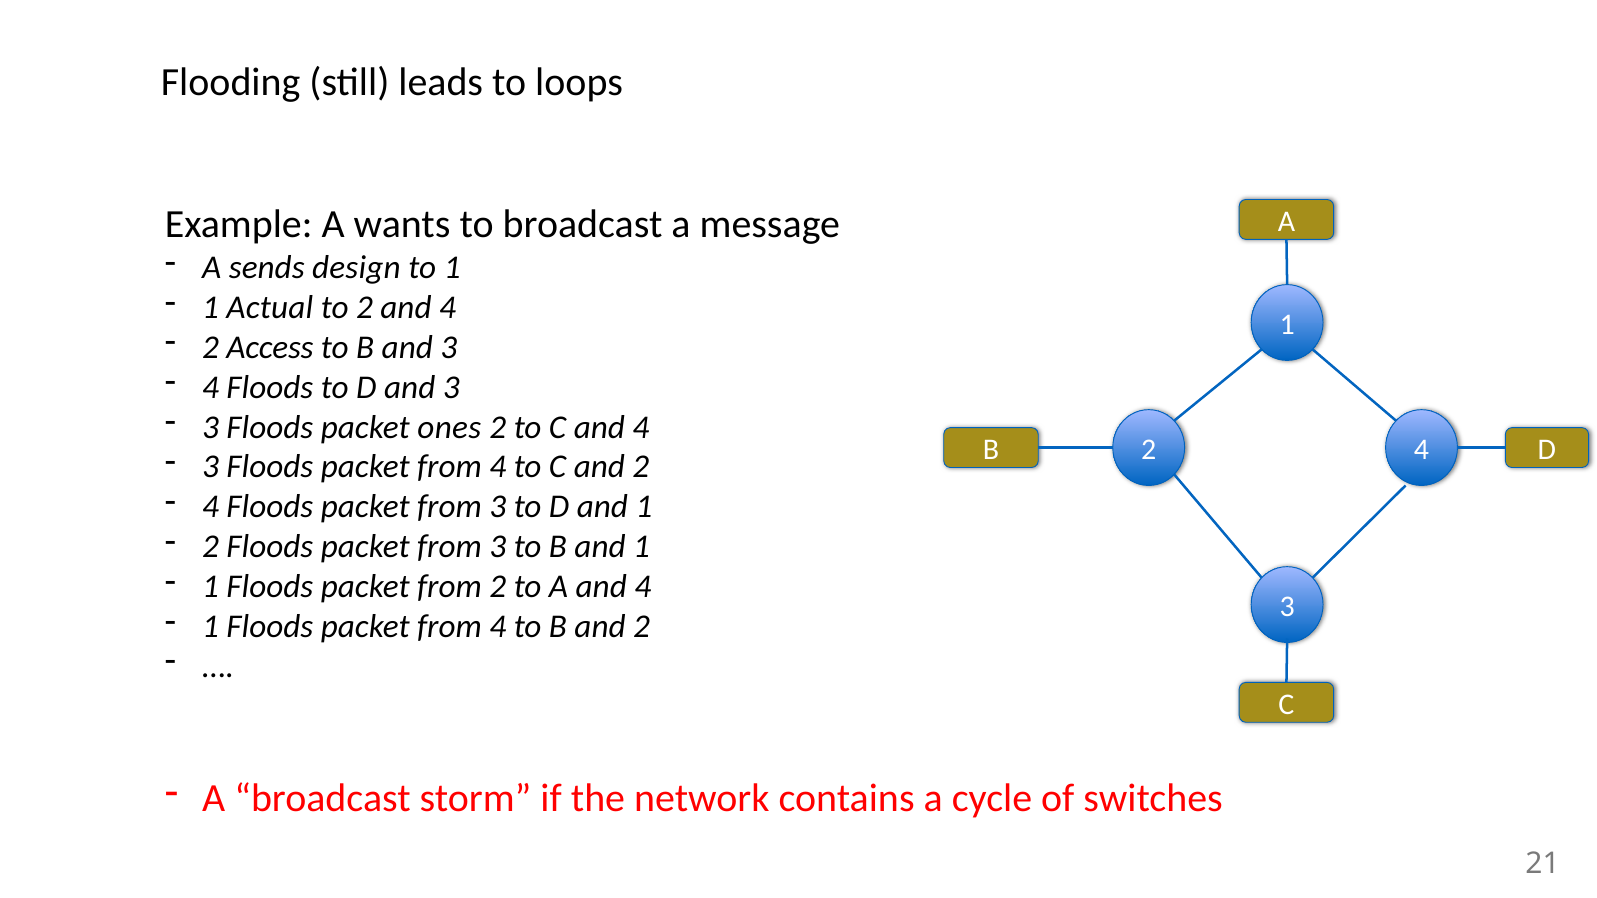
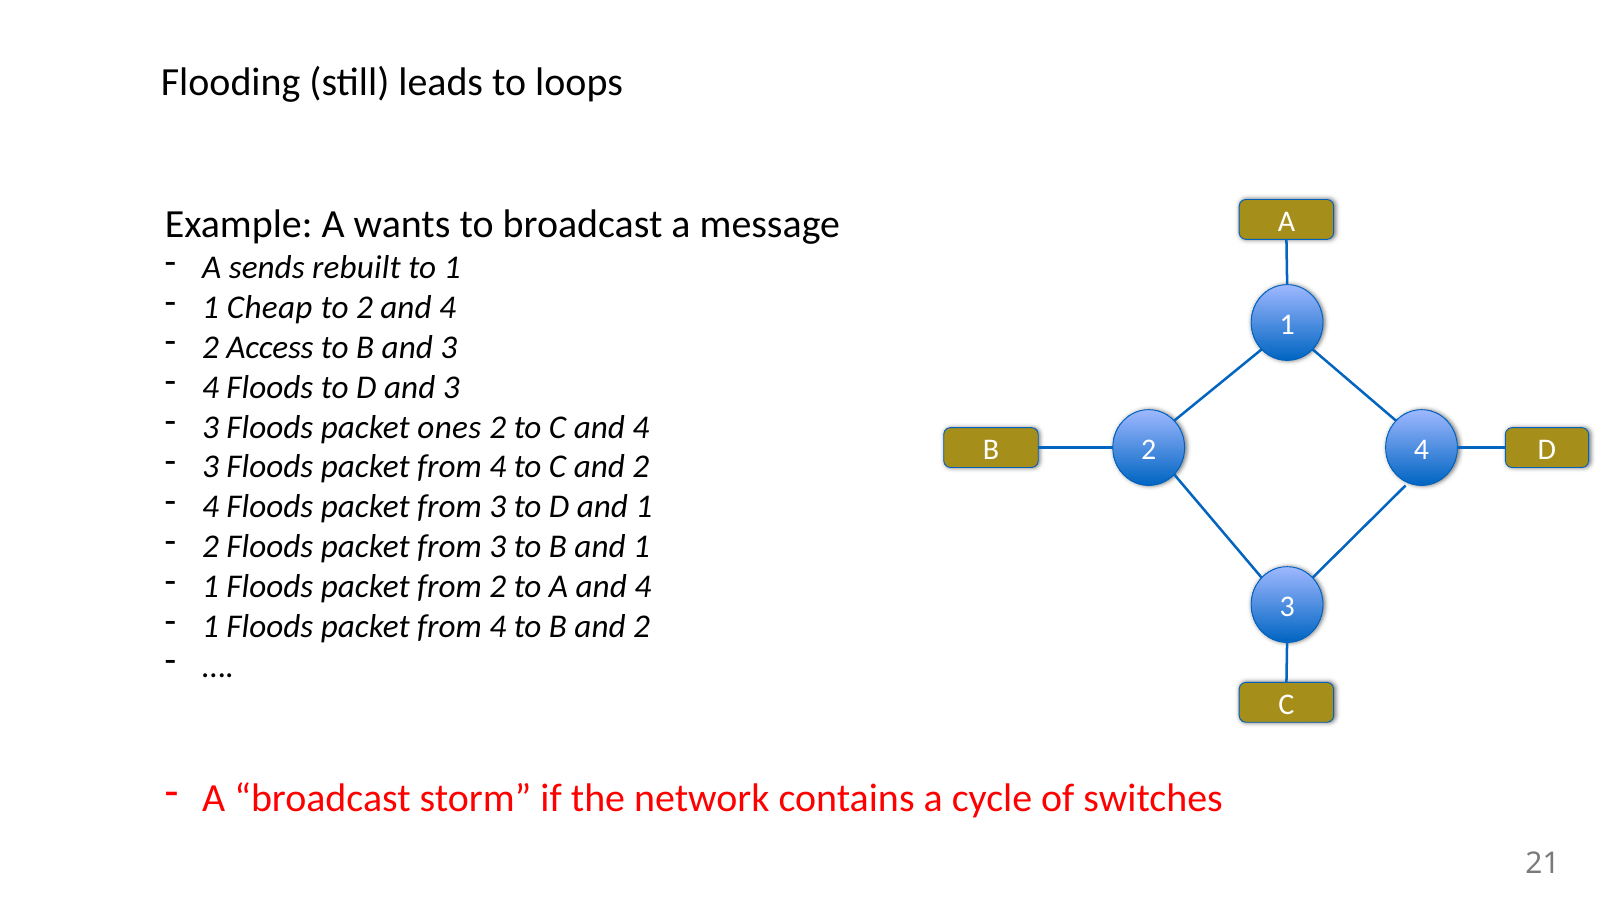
design: design -> rebuilt (356, 268)
Actual: Actual -> Cheap (270, 308)
